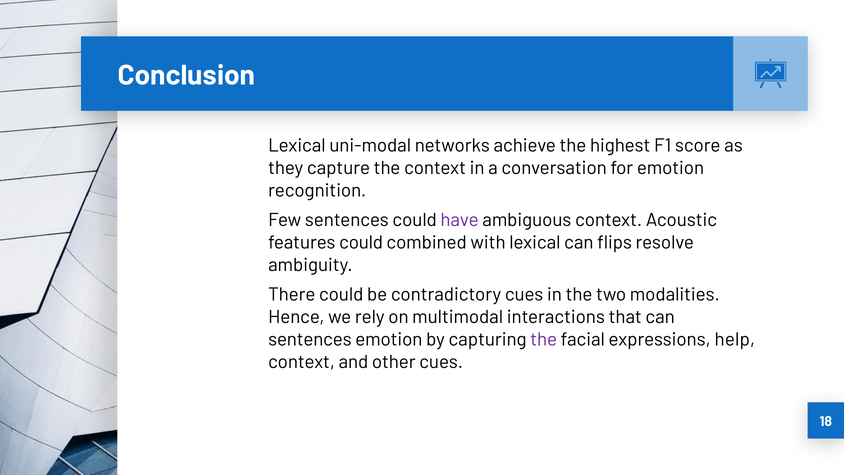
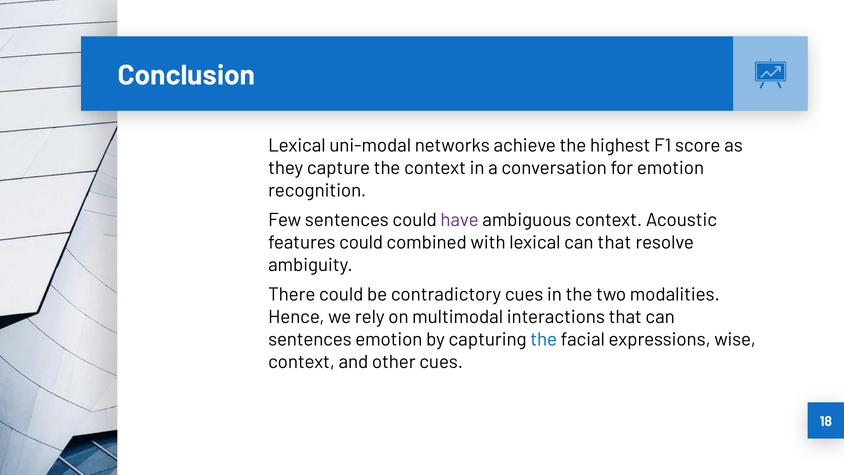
can flips: flips -> that (614, 243)
the colour: purple -> blue (544, 340)
help: help -> wise (735, 340)
